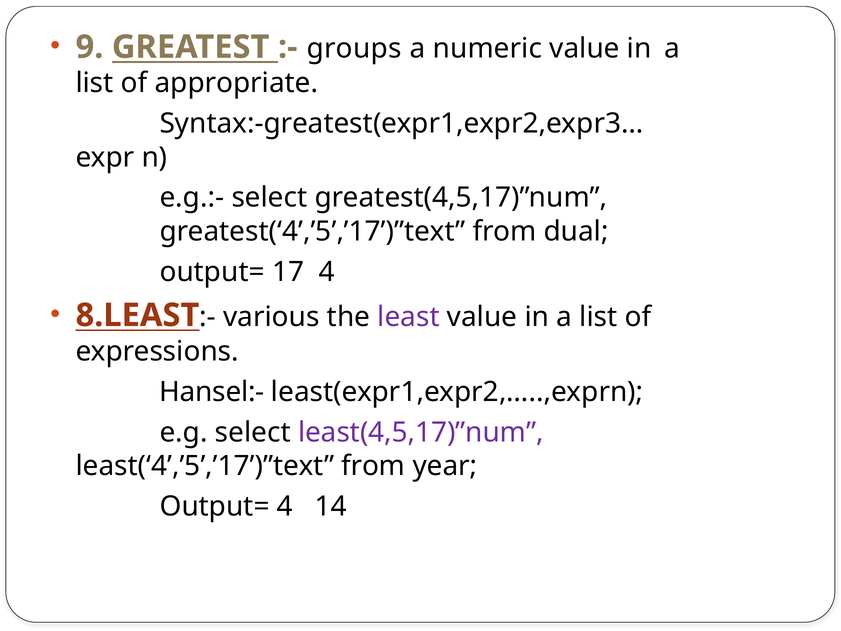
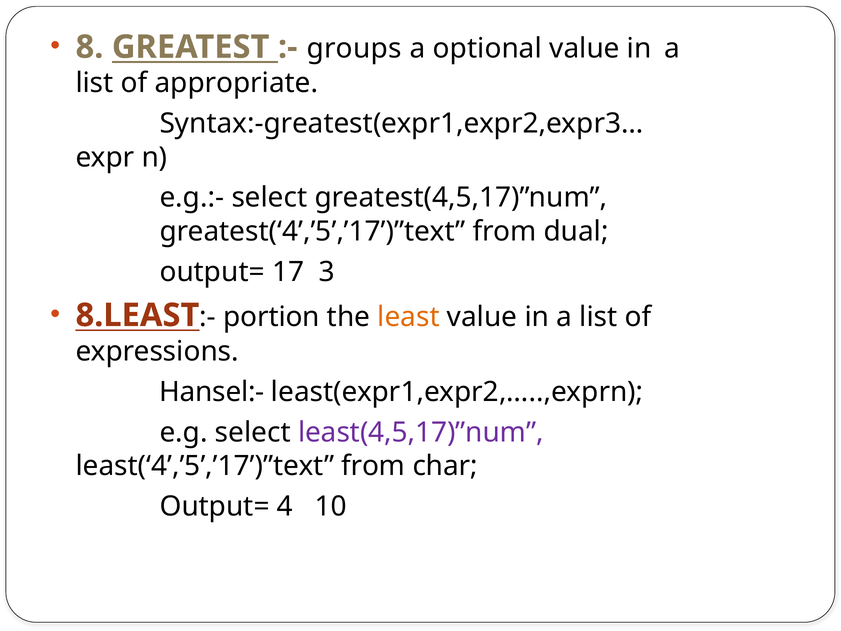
9: 9 -> 8 (89, 47)
numeric: numeric -> optional (487, 49)
17 4: 4 -> 3 (327, 272)
various: various -> portion (271, 317)
least colour: purple -> orange (409, 317)
year: year -> char (445, 466)
14: 14 -> 10 (331, 506)
